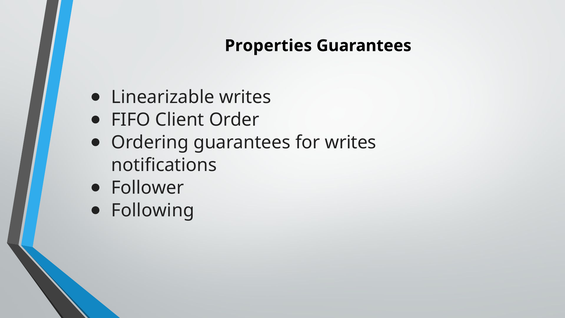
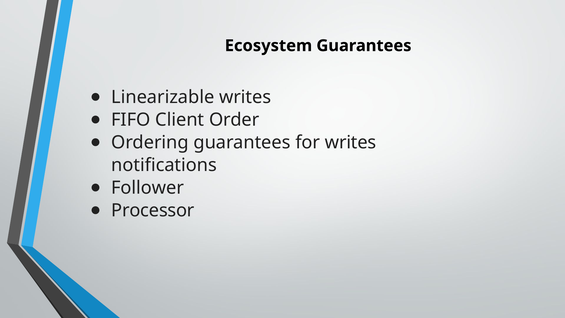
Properties: Properties -> Ecosystem (268, 46)
Following: Following -> Processor (153, 210)
